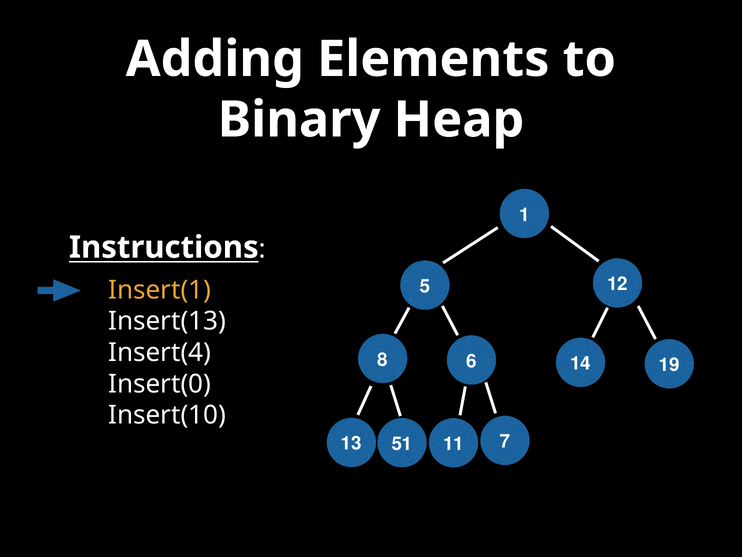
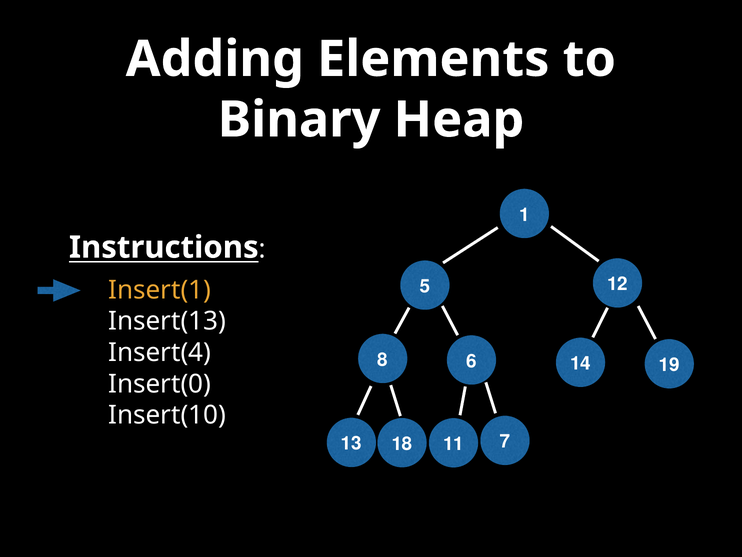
51: 51 -> 18 (402, 444)
